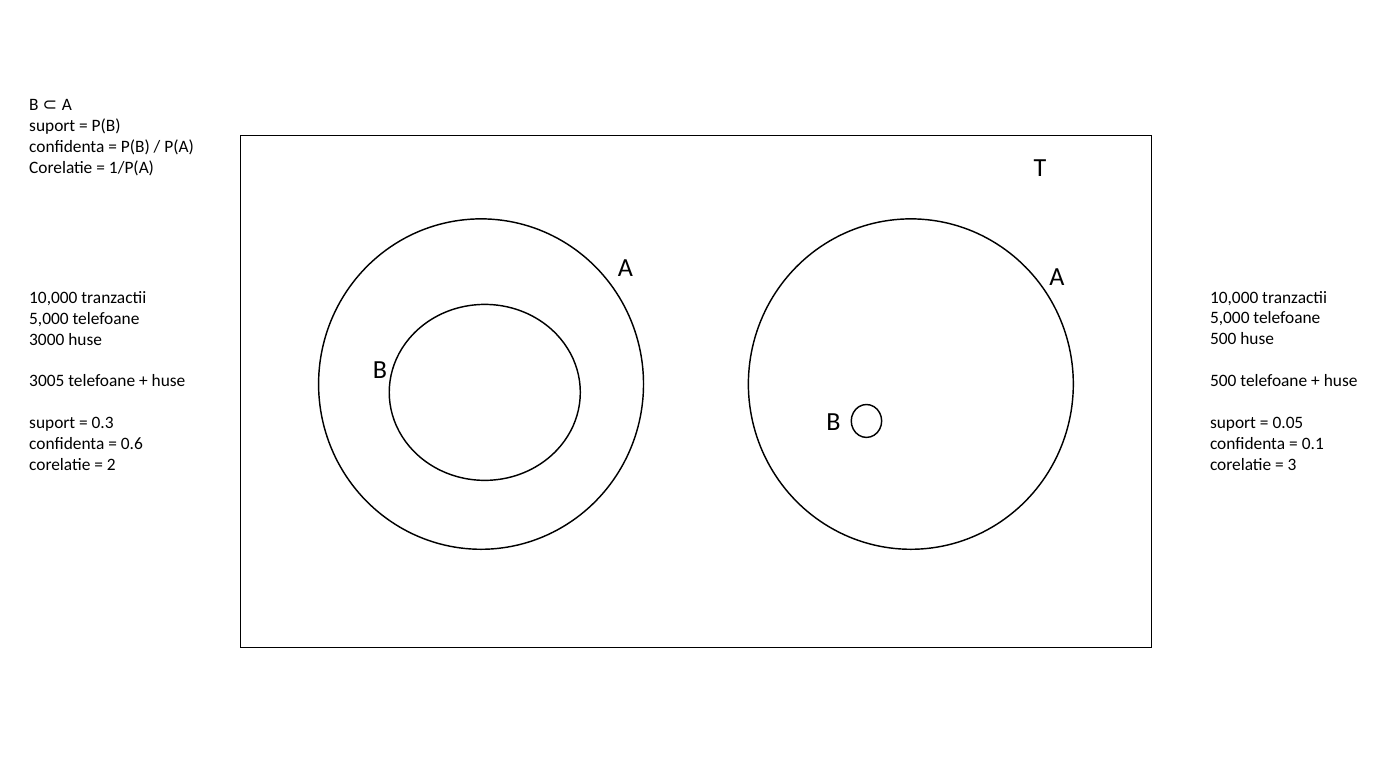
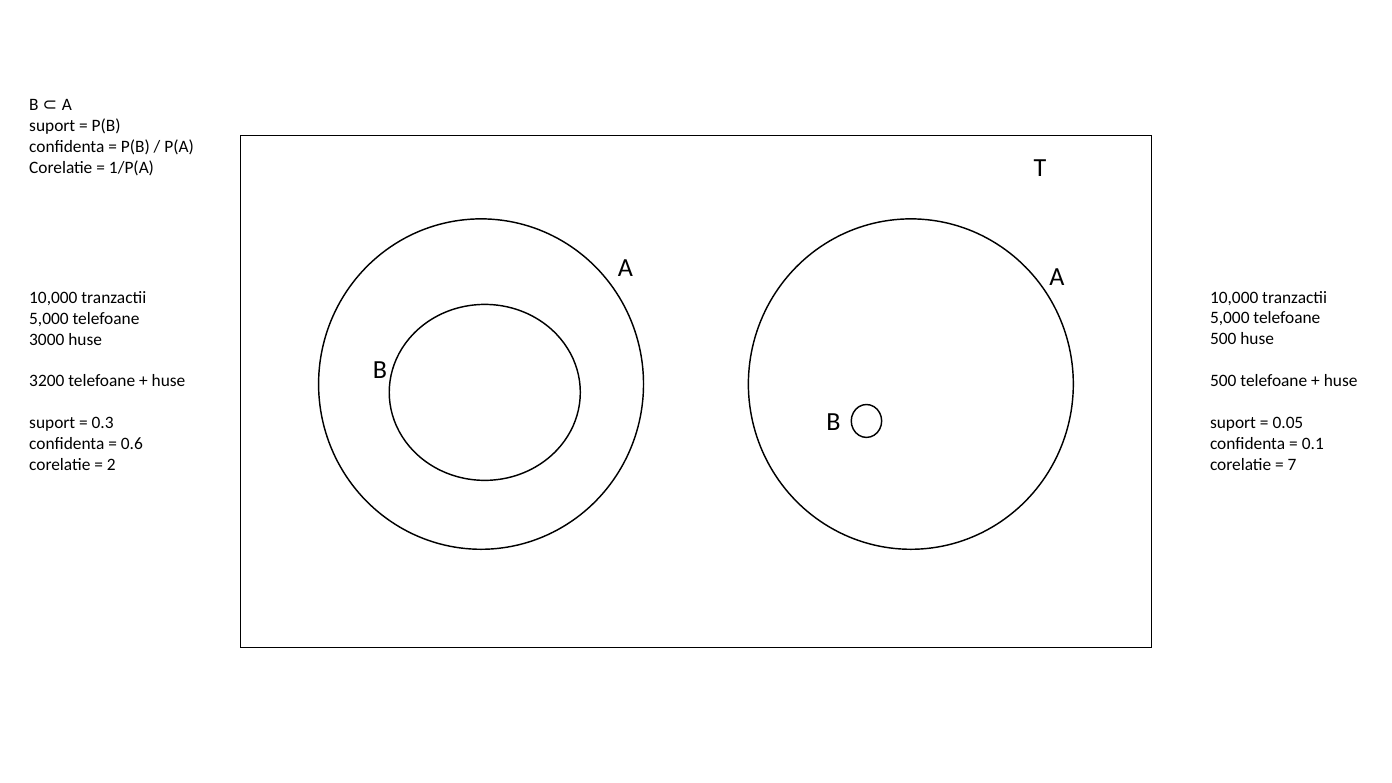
3005: 3005 -> 3200 (47, 381)
3: 3 -> 7 (1292, 464)
